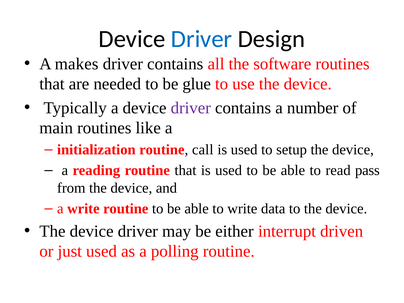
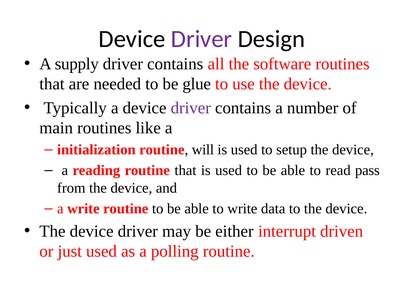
Driver colour: blue -> purple (202, 39)
makes: makes -> supply (77, 64)
call: call -> will (203, 150)
